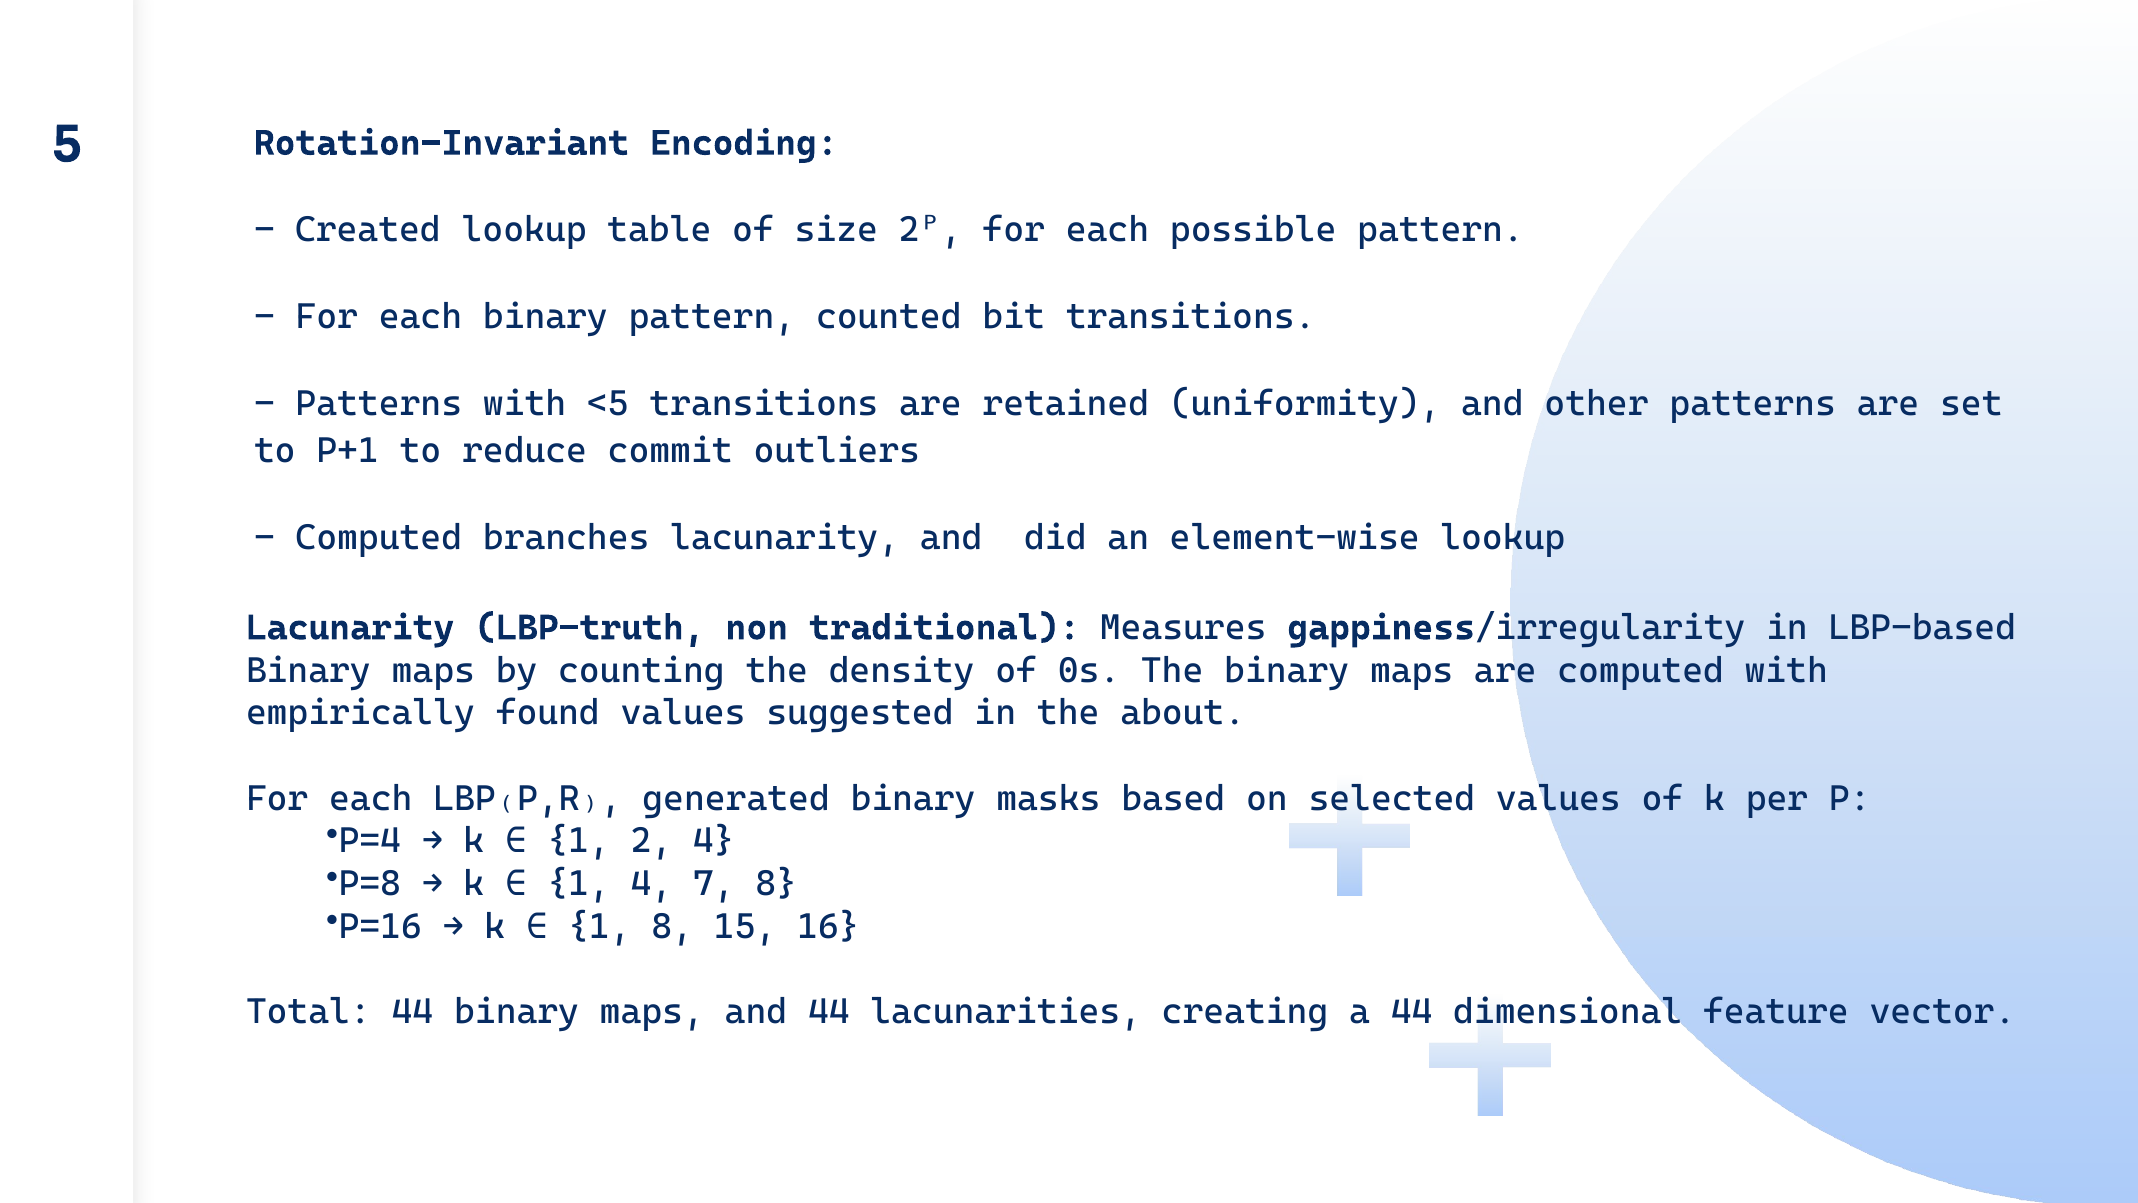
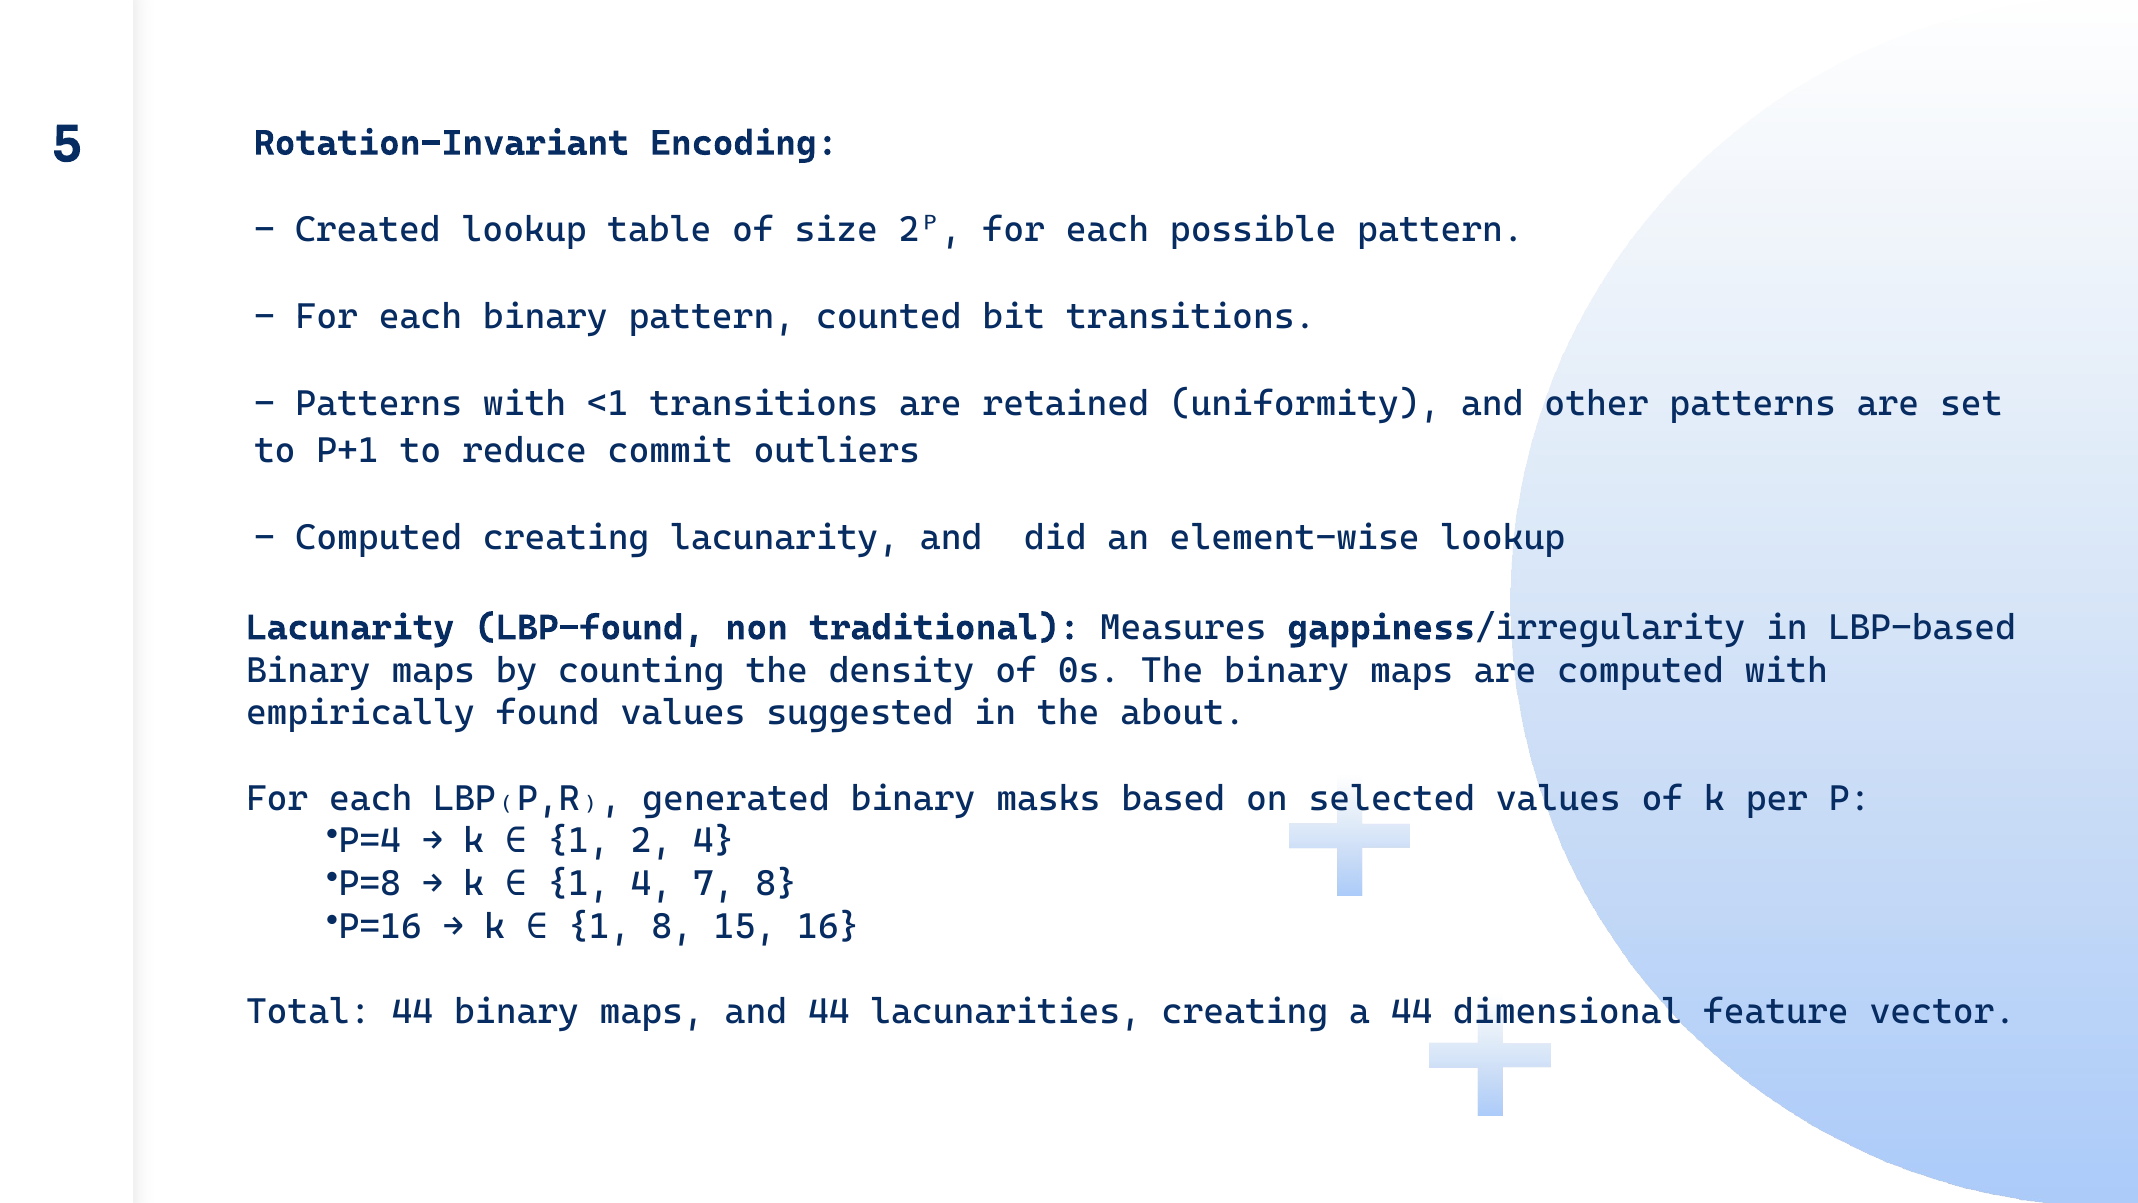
<5: <5 -> <1 (608, 404)
Computed branches: branches -> creating (566, 538)
LBP-truth: LBP-truth -> LBP-found (590, 628)
